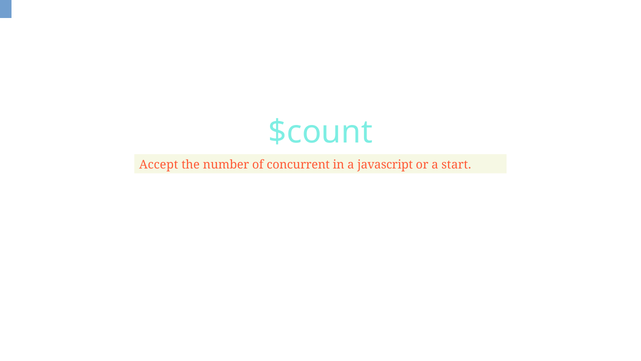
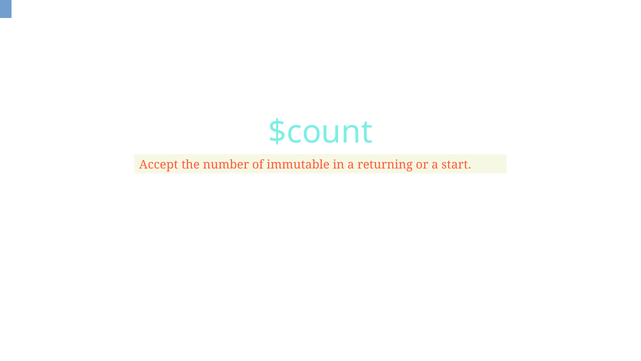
concurrent: concurrent -> immutable (298, 164)
javascript: javascript -> returning (385, 164)
